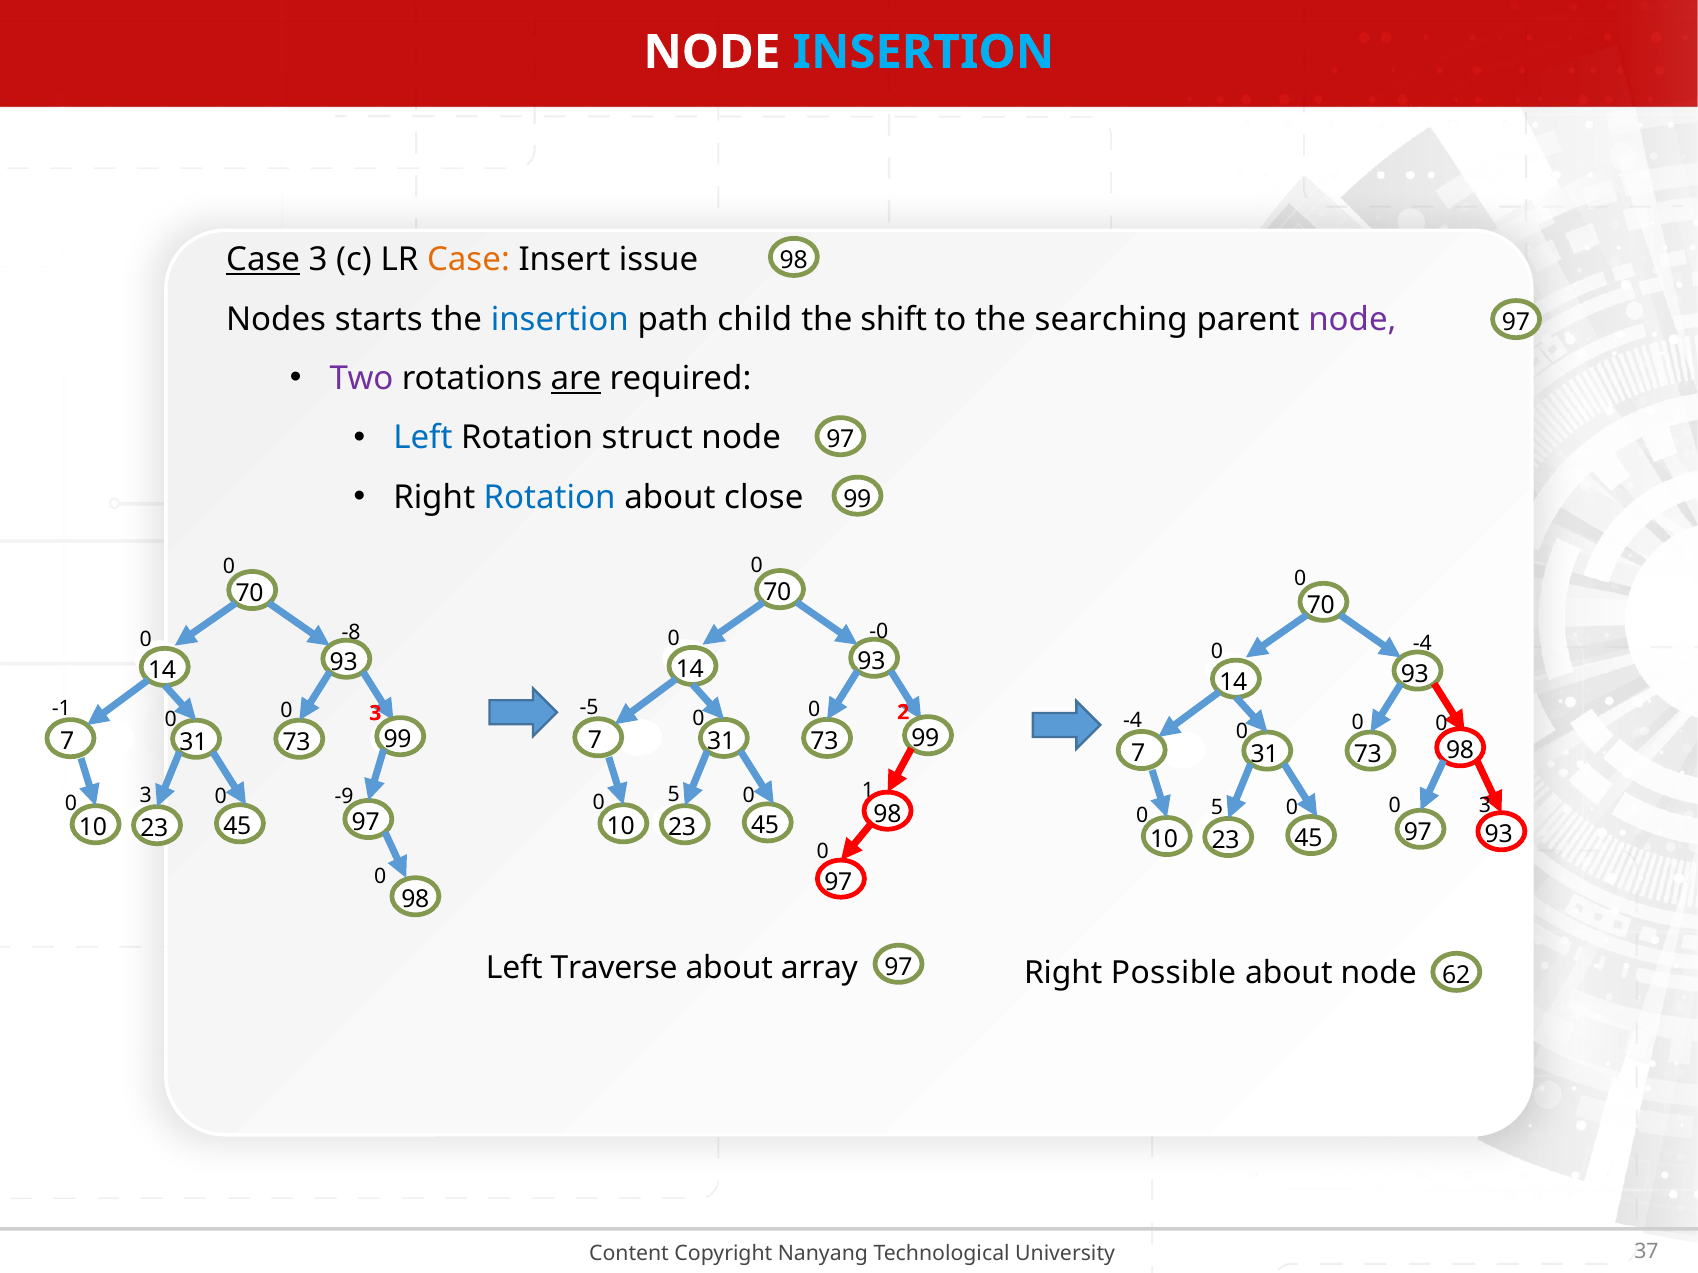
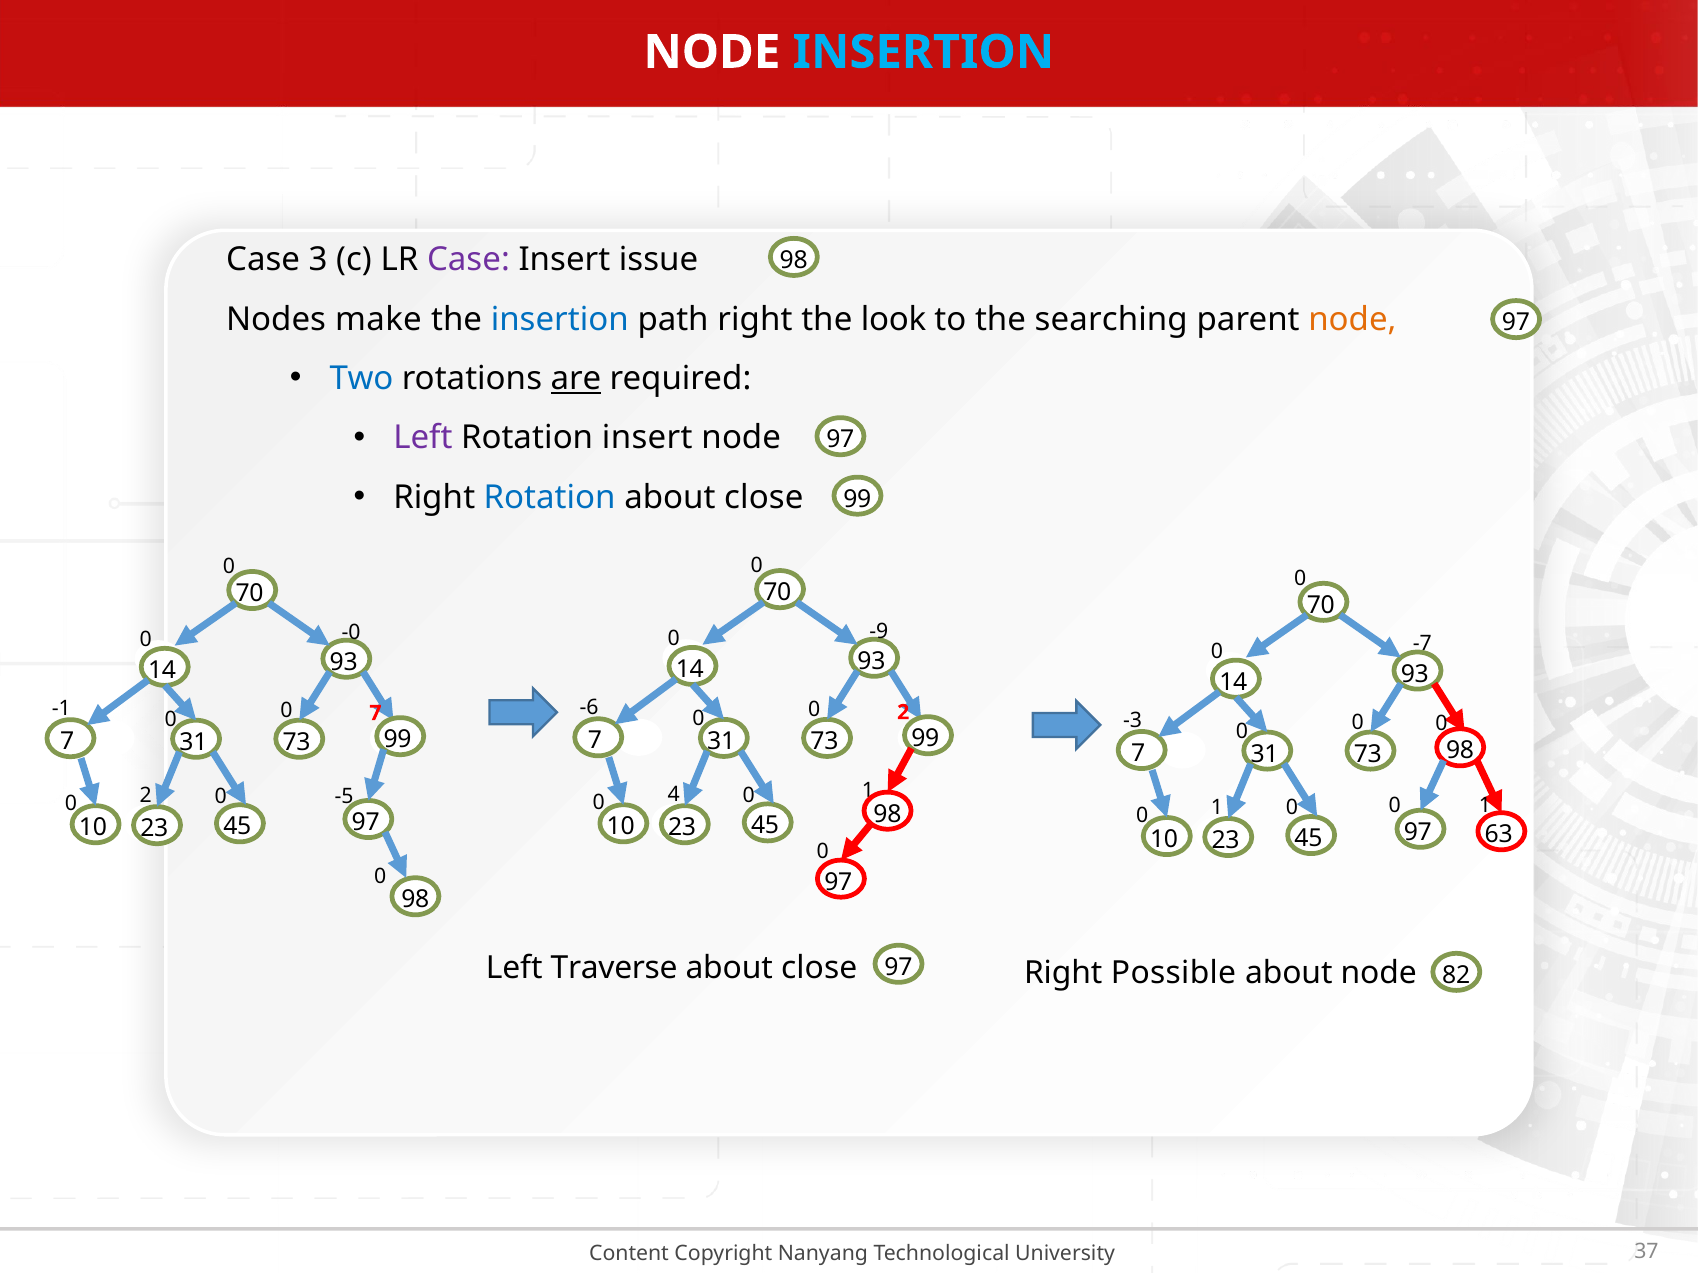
Case underline: present -> none (263, 260)
Case colour: orange -> purple (468, 260)
starts: starts -> make (379, 319)
path child: child -> right (755, 319)
shift: shift -> look (894, 319)
node colour: purple -> orange (1352, 319)
Two colour: purple -> blue (362, 379)
Left colour: blue -> purple (423, 438)
Rotation struct: struct -> insert (647, 438)
-0: -0 -> -9 (879, 631)
-8: -8 -> -0 (351, 632)
-4: -4 -> -7 (1422, 644)
-5: -5 -> -6 (589, 708)
-1 3: 3 -> 7 (375, 713)
-4: -4 -> -3 (1133, 720)
5: 5 -> 4 (674, 795)
3: 3 -> 2 (146, 796)
-9: -9 -> -5 (344, 796)
5: 5 -> 1 (1217, 808)
3: 3 -> 1 (1485, 806)
45 93: 93 -> 63 (1499, 835)
array: array -> close (819, 968)
62: 62 -> 82 (1456, 976)
